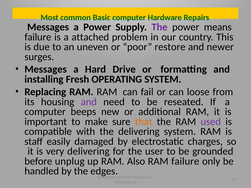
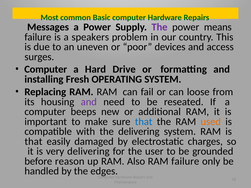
attached: attached -> speakers (90, 37)
restore: restore -> devices (170, 47)
newer: newer -> access (220, 47)
Messages: Messages -> Computer (46, 69)
that colour: orange -> blue (144, 122)
used colour: purple -> orange (211, 122)
staﬀ: staﬀ -> that (33, 142)
unplug: unplug -> reason (70, 161)
